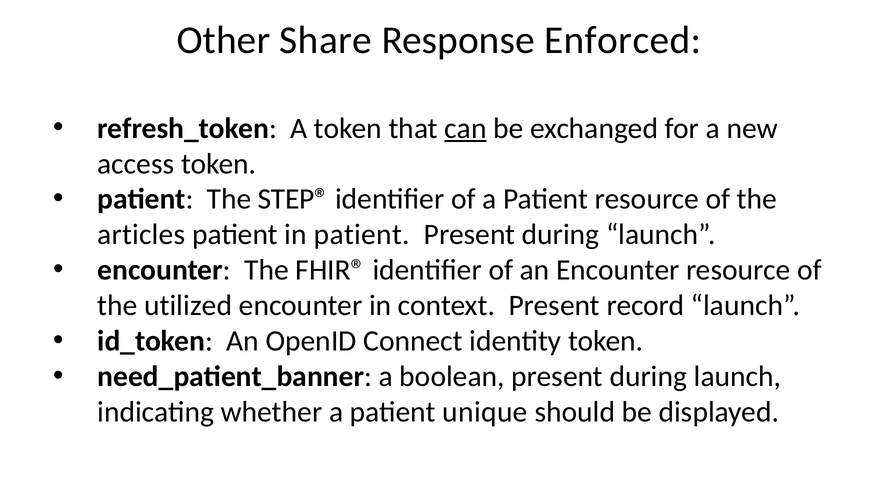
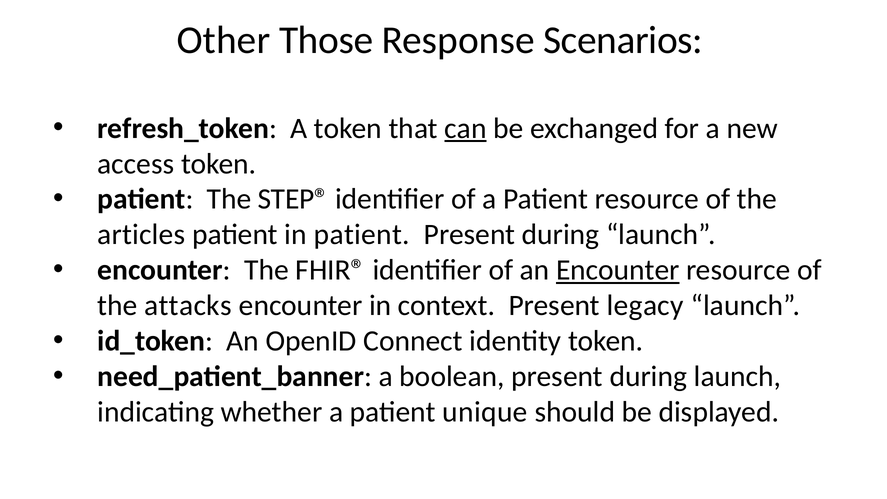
Share: Share -> Those (326, 40)
Enforced: Enforced -> Scenarios (623, 40)
Encounter underline: none -> present (618, 270)
utilized: utilized -> attacks (188, 306)
record: record -> legacy (645, 306)
